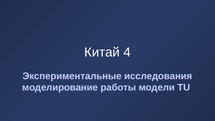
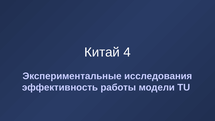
моделирование: моделирование -> эффективность (60, 87)
